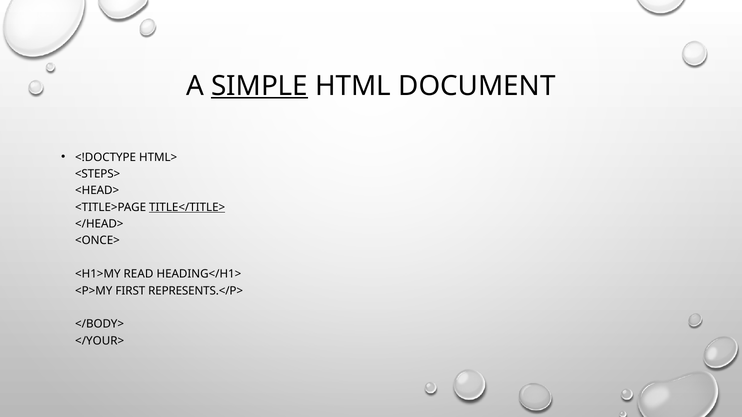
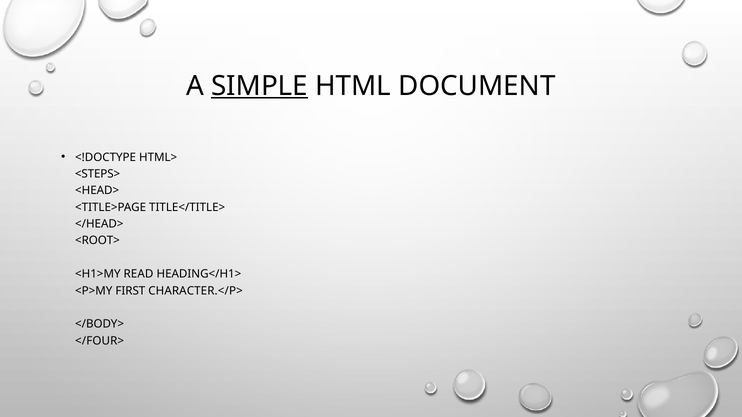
TITLE</TITLE> underline: present -> none (187, 207)
<ONCE>: <ONCE> -> <ROOT> (97, 241)
REPRESENTS.</P>: REPRESENTS.</P> -> CHARACTER.</P> (196, 291)
</YOUR>: </YOUR> -> </FOUR> (100, 341)
